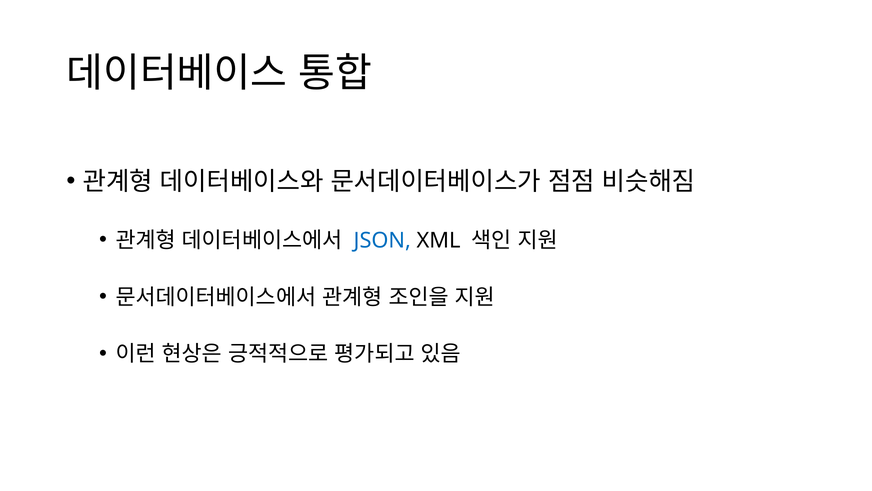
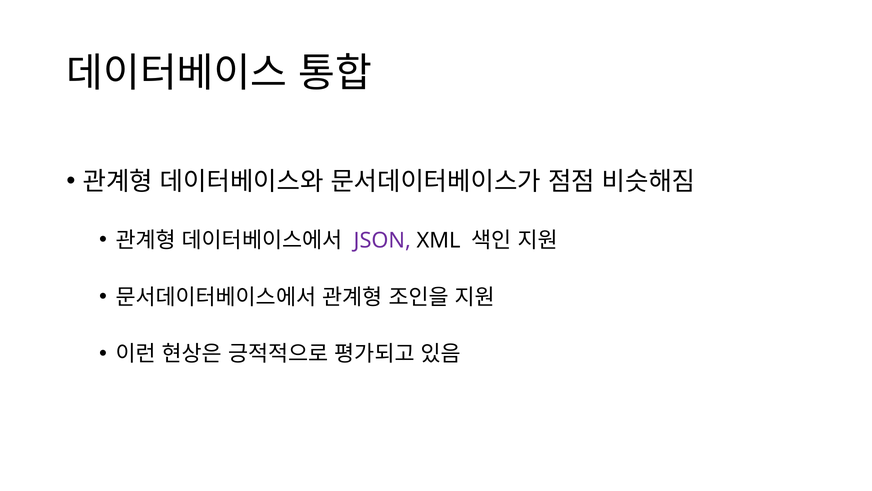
JSON colour: blue -> purple (382, 240)
